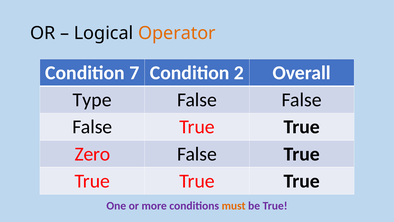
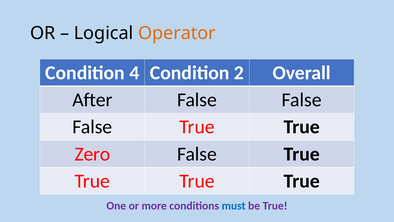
7: 7 -> 4 (134, 73)
Type: Type -> After (92, 100)
must colour: orange -> blue (234, 205)
